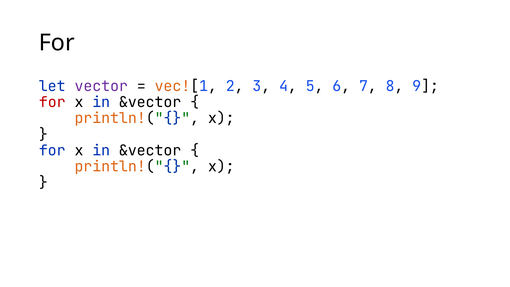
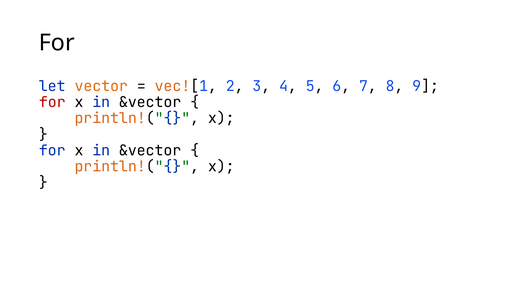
vector colour: purple -> orange (101, 86)
